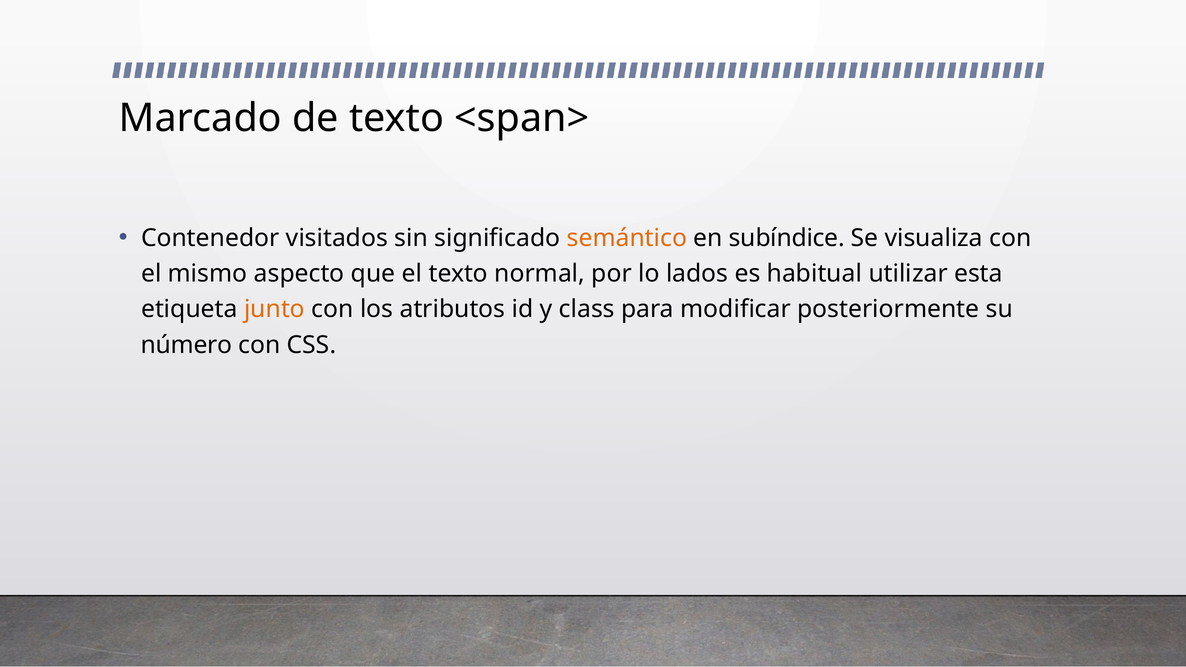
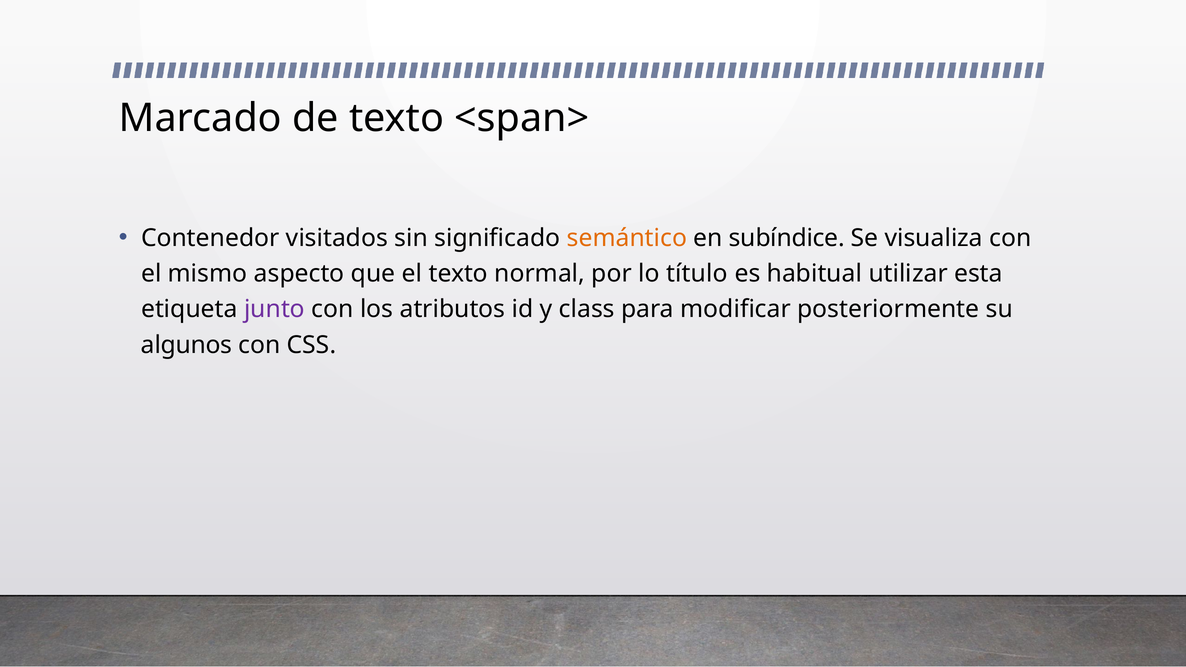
lados: lados -> título (697, 274)
junto colour: orange -> purple (275, 309)
número: número -> algunos (187, 345)
